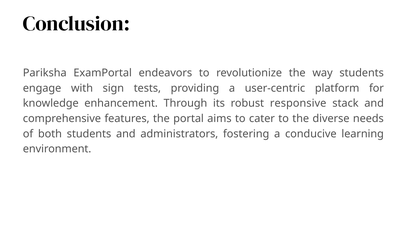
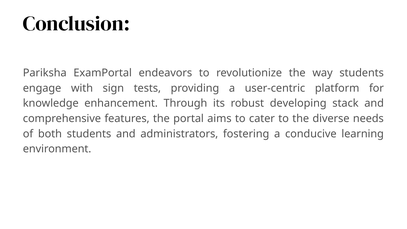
responsive: responsive -> developing (298, 103)
